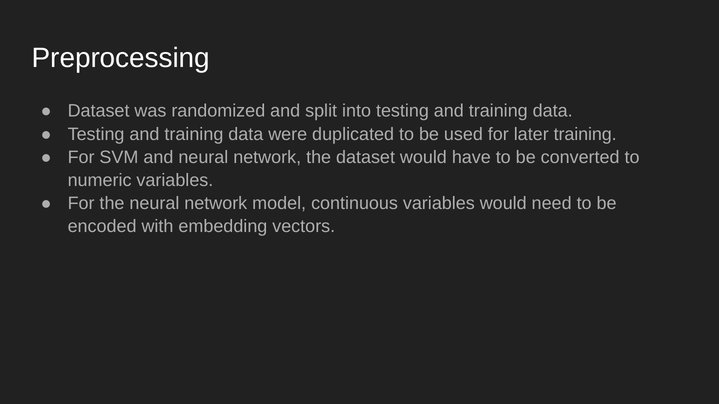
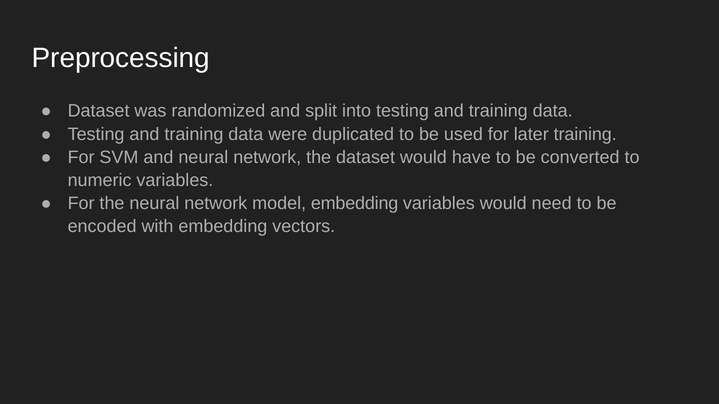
model continuous: continuous -> embedding (355, 204)
